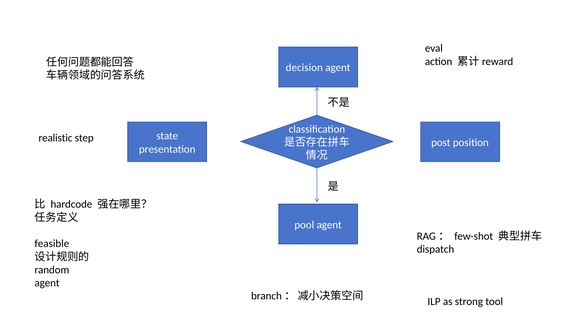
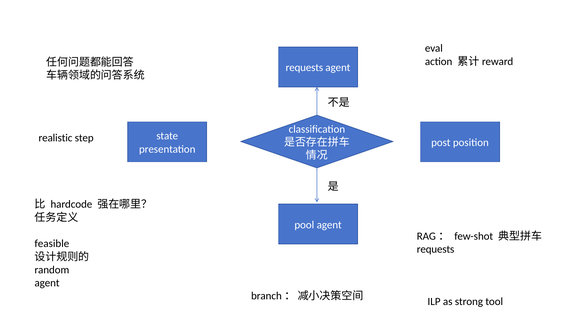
decision: decision -> requests (304, 68)
dispatch: dispatch -> requests (436, 249)
